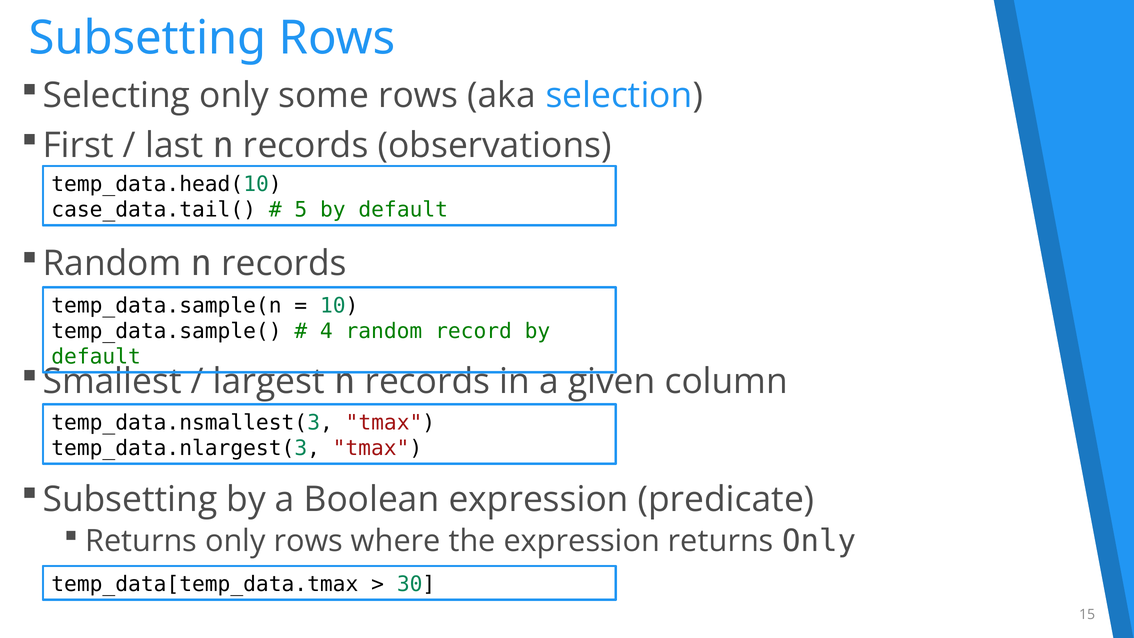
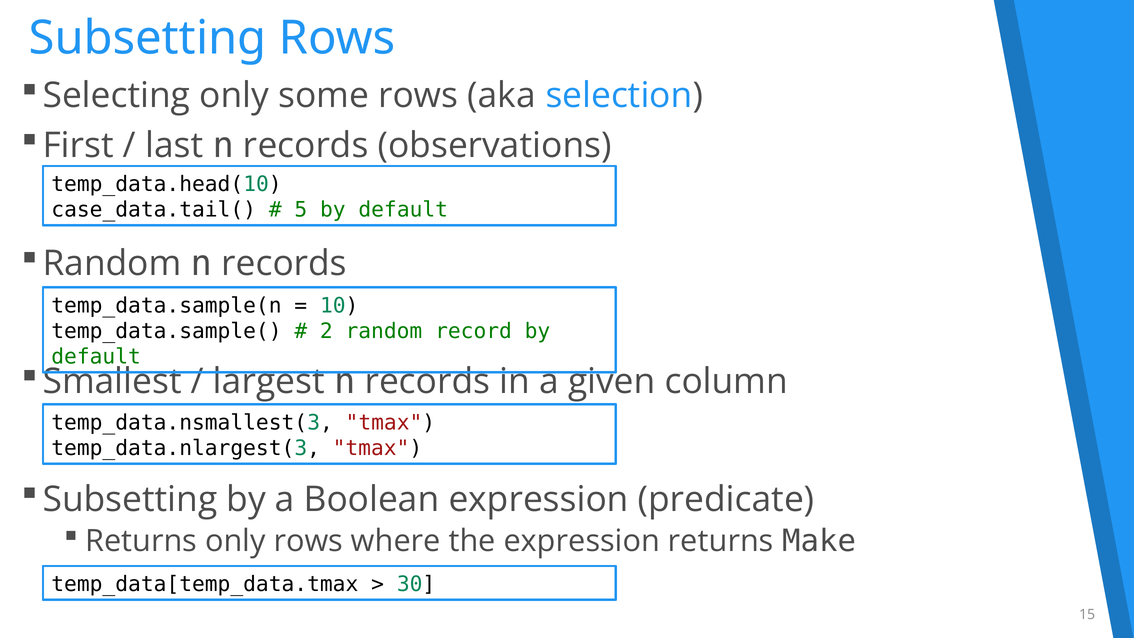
4: 4 -> 2 (326, 331)
expression returns Only: Only -> Make (819, 541)
